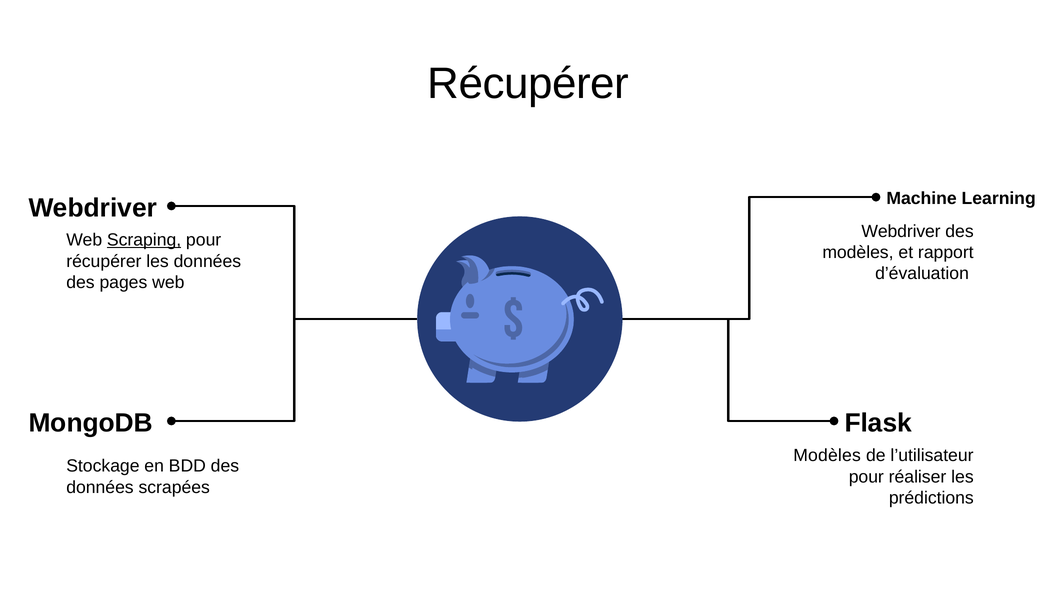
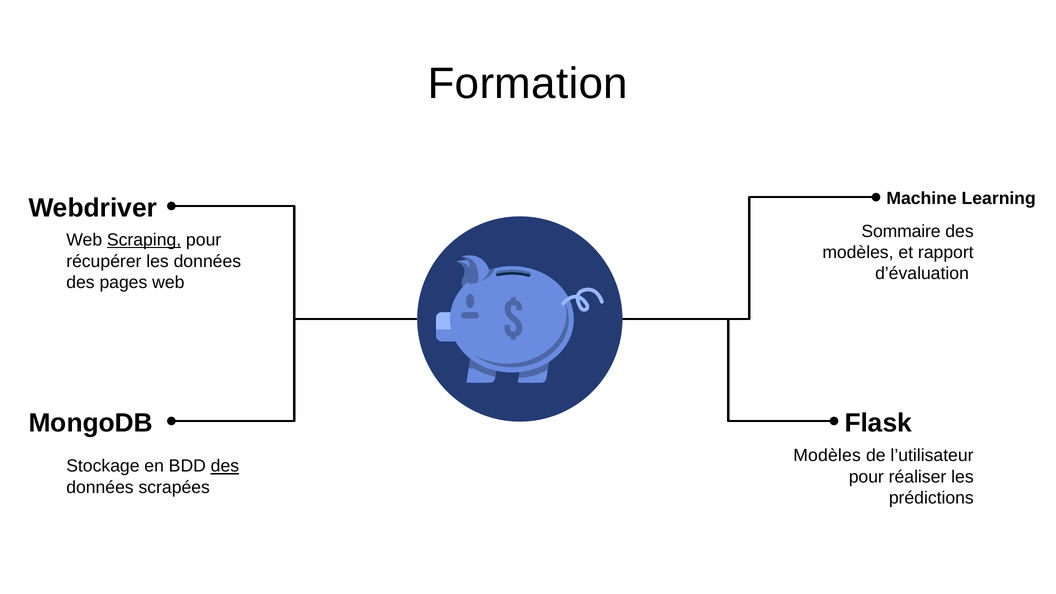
Récupérer: Récupérer -> Formation (528, 84)
Webdriver: Webdriver -> Sommaire (901, 231)
des underline: none -> present (225, 466)
